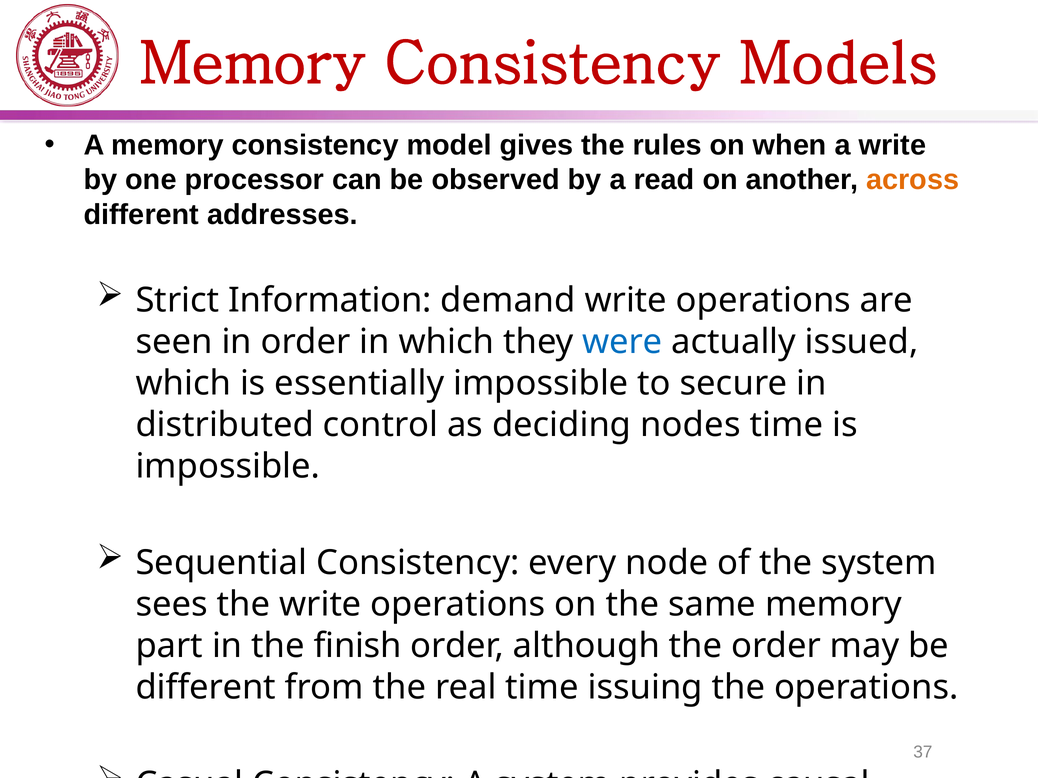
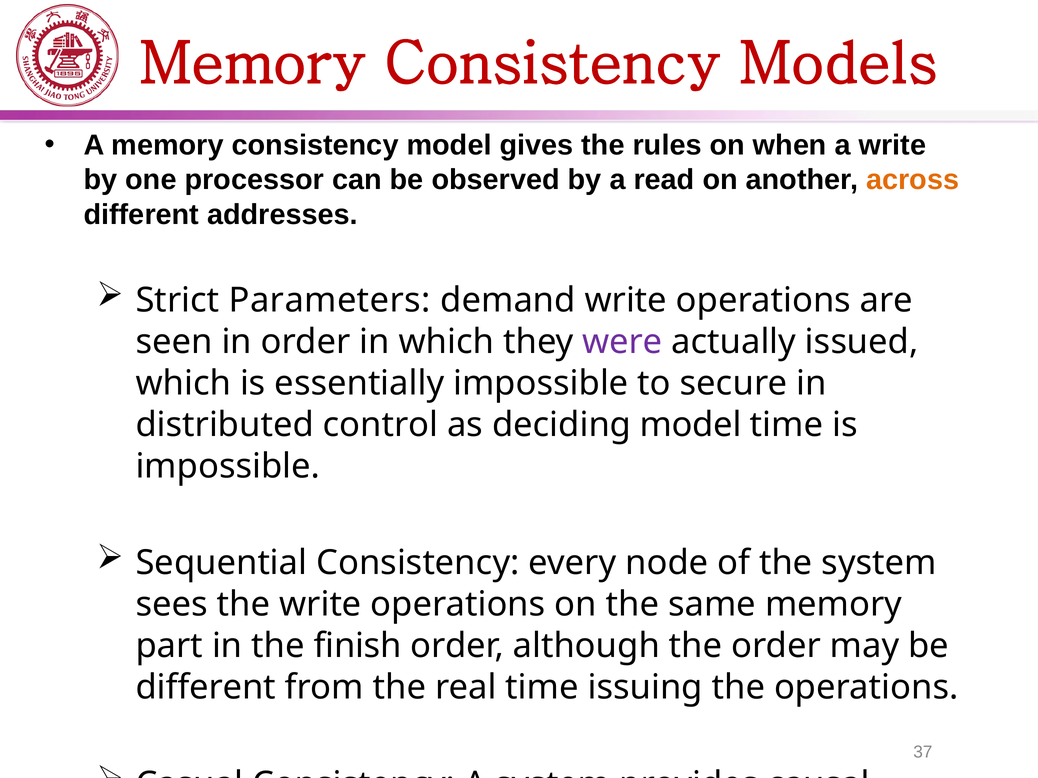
Information: Information -> Parameters (330, 300)
were colour: blue -> purple (622, 342)
deciding nodes: nodes -> model (691, 425)
